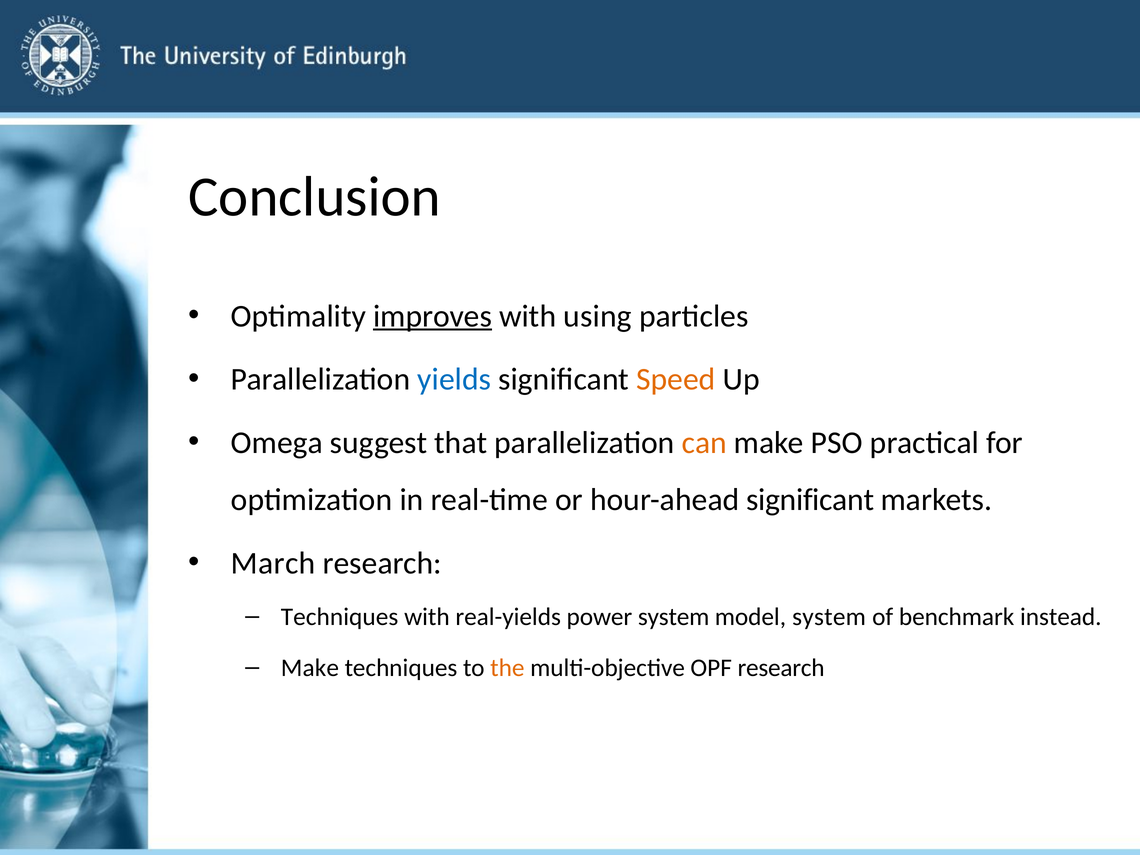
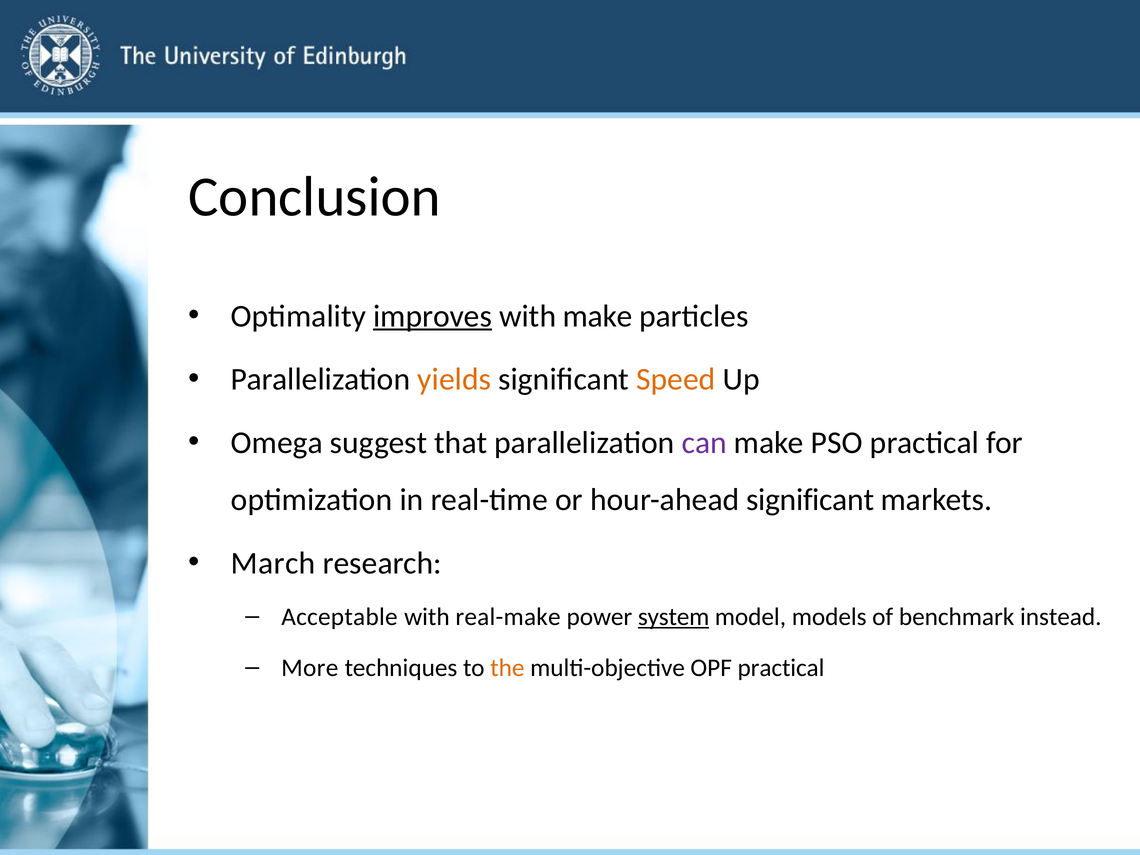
with using: using -> make (598, 316)
yields colour: blue -> orange (454, 379)
can colour: orange -> purple (704, 443)
Techniques: Techniques -> Acceptable (339, 617)
real-yields: real-yields -> real-make (508, 617)
system underline: none -> present (674, 617)
model system: system -> models (829, 617)
Make: Make -> More (310, 668)
OPF research: research -> practical (781, 668)
